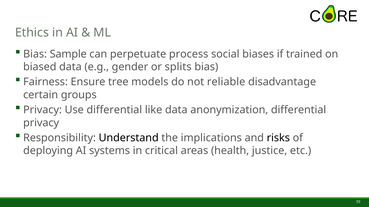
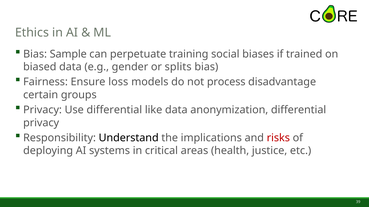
process: process -> training (189, 54)
tree: tree -> loss (118, 82)
reliable: reliable -> process (226, 82)
risks colour: black -> red (278, 138)
